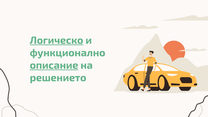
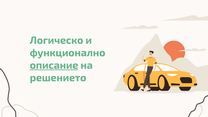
Логическо underline: present -> none (57, 40)
